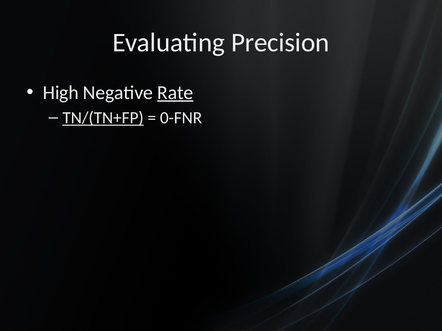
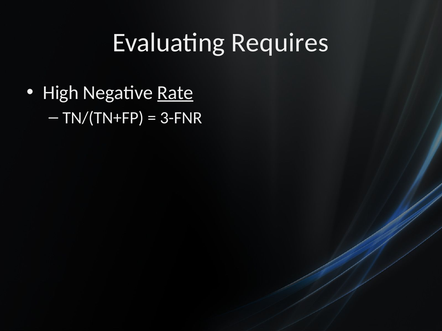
Precision: Precision -> Requires (280, 43)
TN/(TN+FP underline: present -> none (103, 118)
0-FNR: 0-FNR -> 3-FNR (181, 118)
